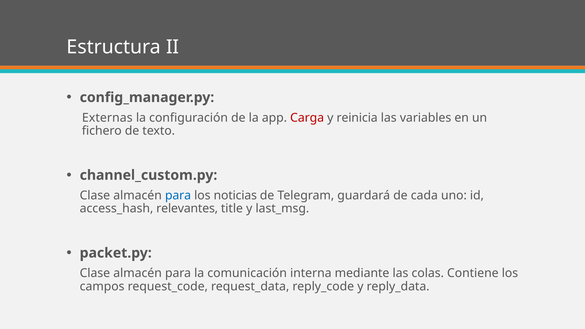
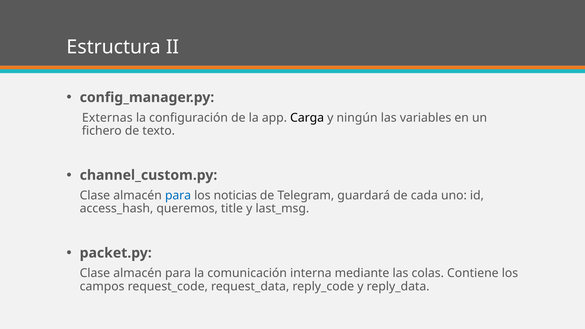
Carga colour: red -> black (307, 118)
reinicia: reinicia -> ningún (357, 118)
relevantes: relevantes -> queremos (187, 209)
